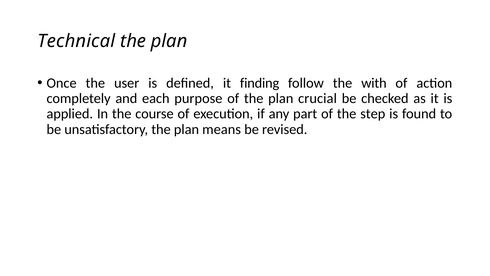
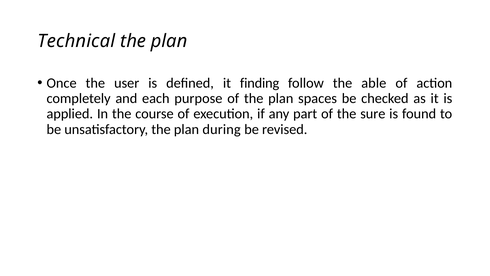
with: with -> able (374, 83)
crucial: crucial -> spaces (318, 98)
step: step -> sure (373, 114)
means: means -> during (222, 129)
